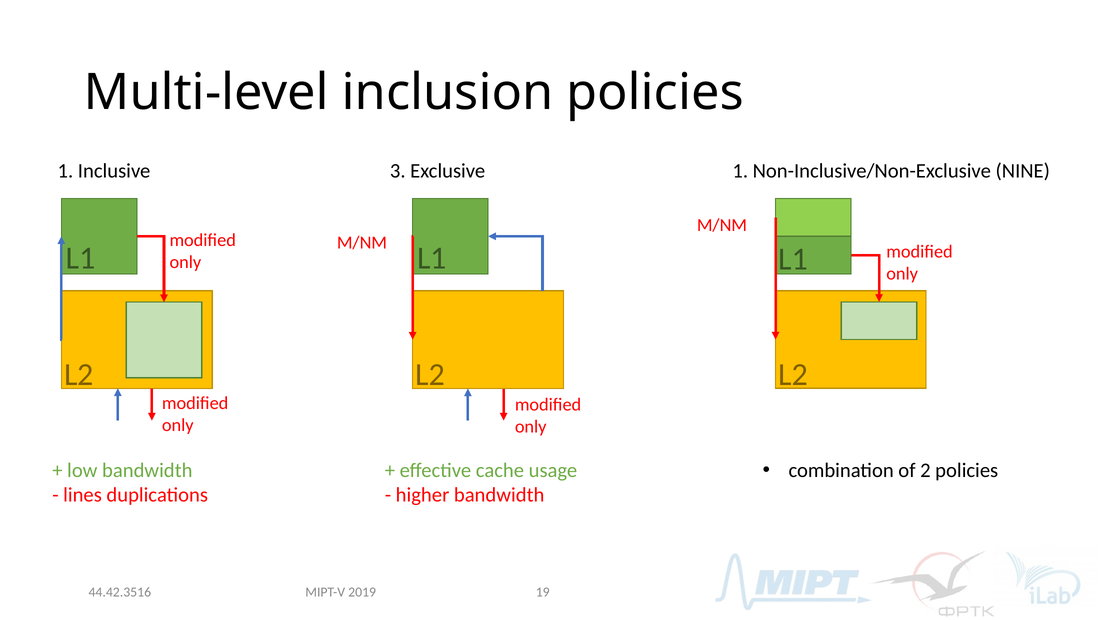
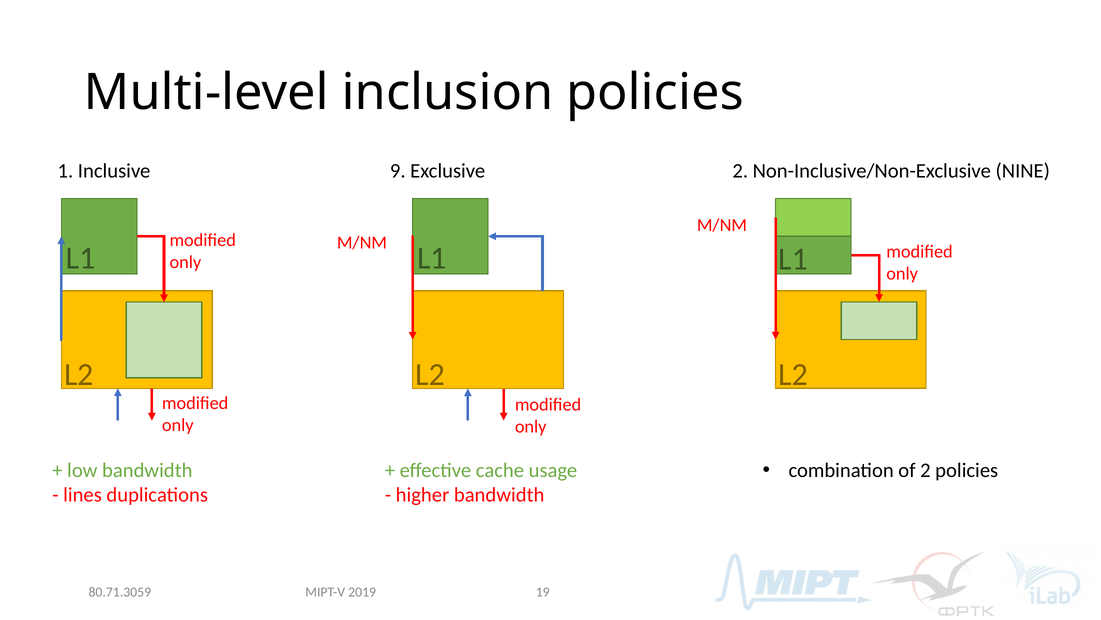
3: 3 -> 9 (398, 171)
Exclusive 1: 1 -> 2 (740, 171)
44.42.3516: 44.42.3516 -> 80.71.3059 (120, 591)
